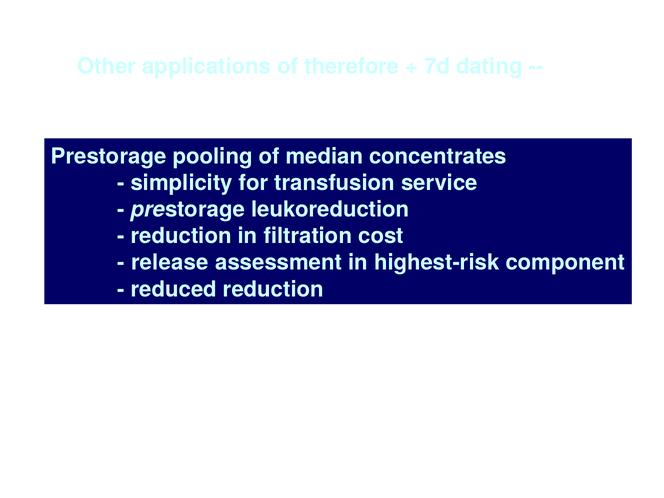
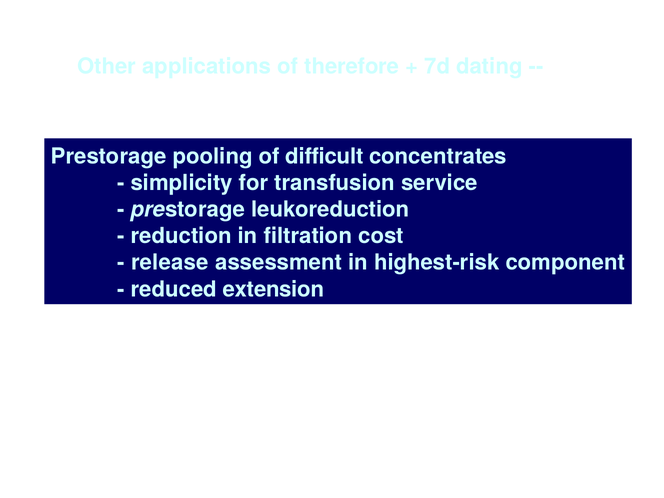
median: median -> difficult (324, 156)
reduced reduction: reduction -> extension (273, 289)
